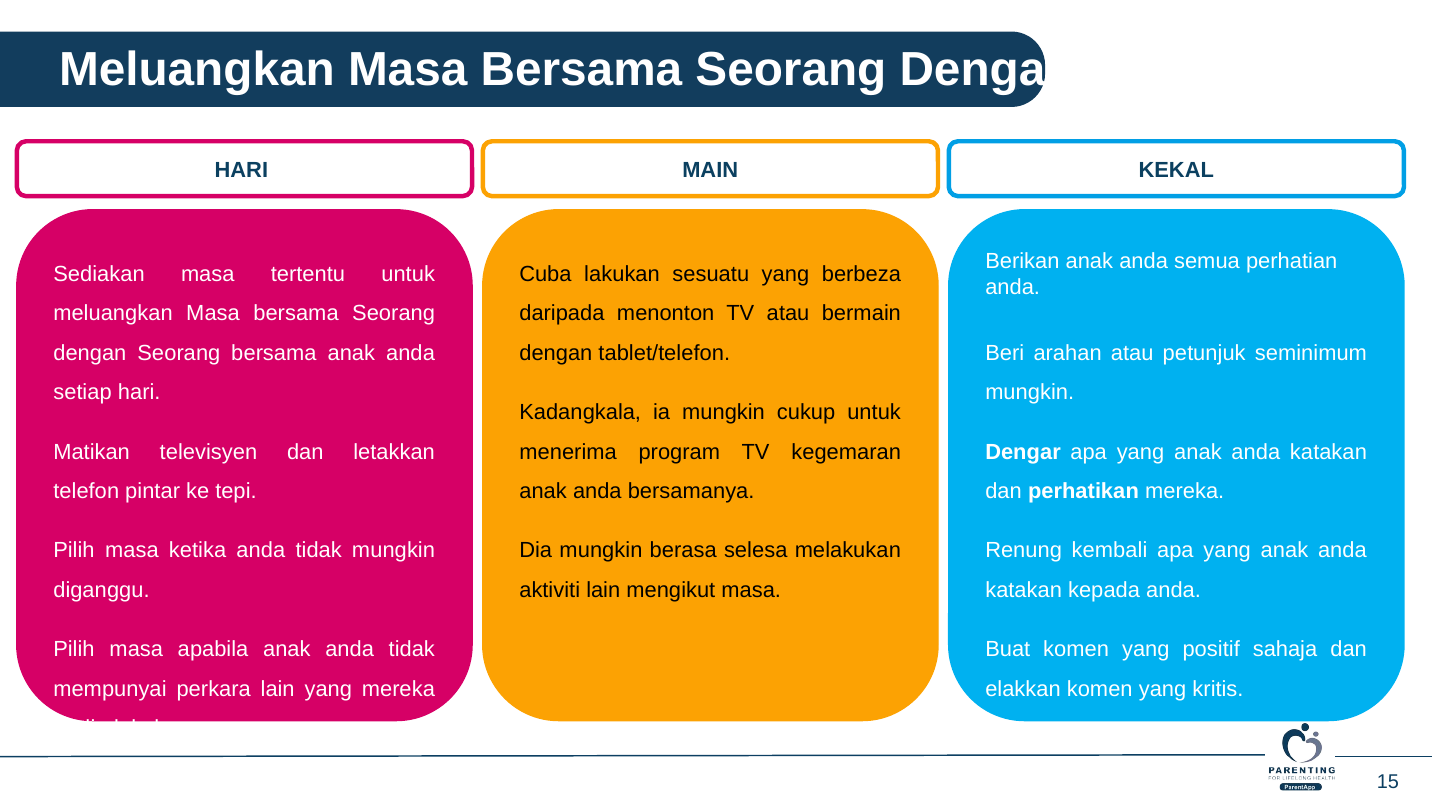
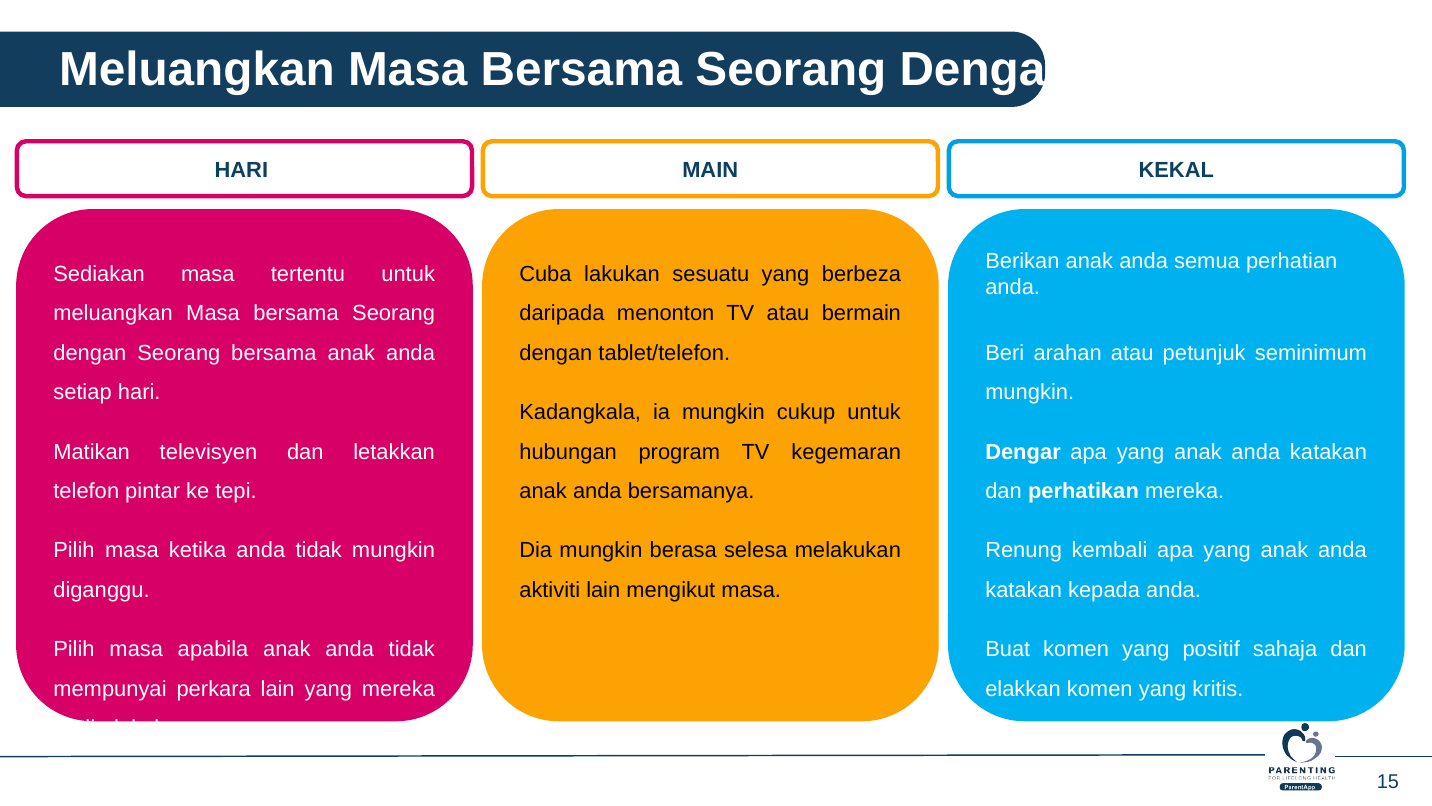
menerima: menerima -> hubungan (568, 452)
